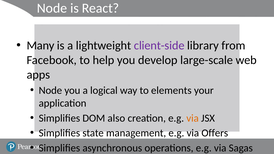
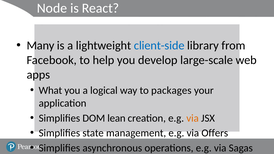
client-side colour: purple -> blue (159, 45)
Node: Node -> What (50, 90)
elements: elements -> packages (171, 90)
also: also -> lean (116, 118)
